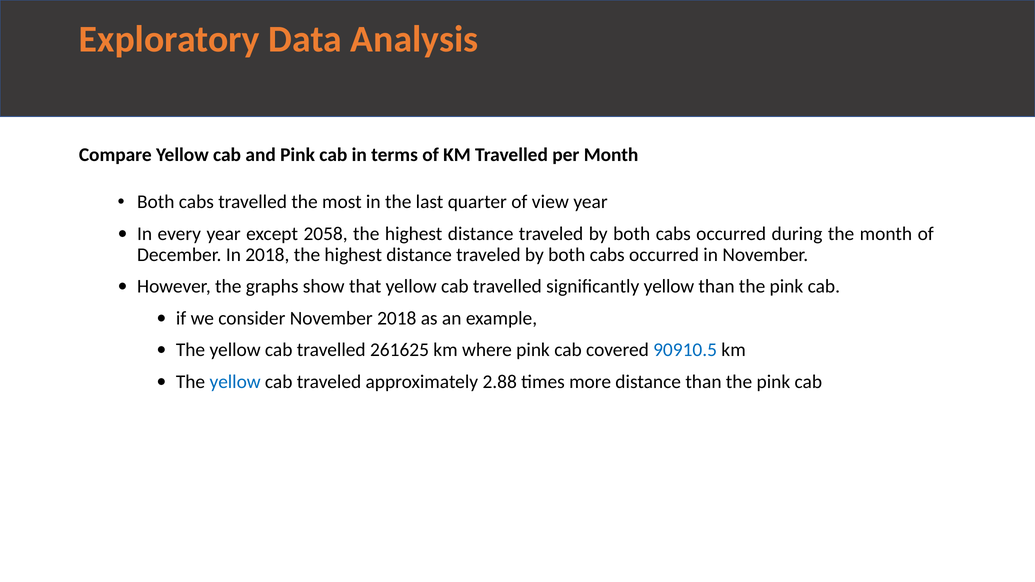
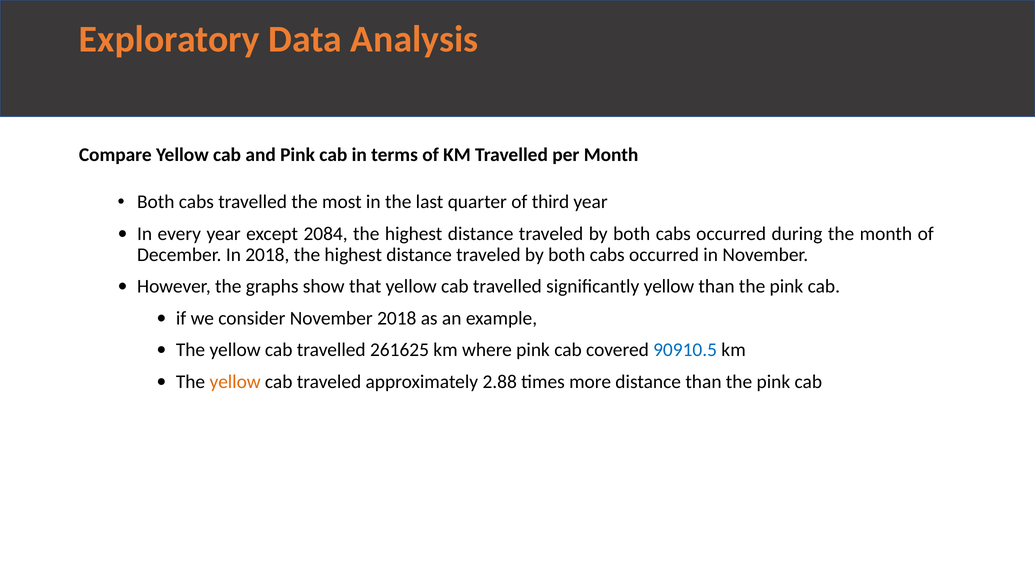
view: view -> third (551, 202)
2058: 2058 -> 2084 (326, 234)
yellow colour: blue -> orange (235, 382)
